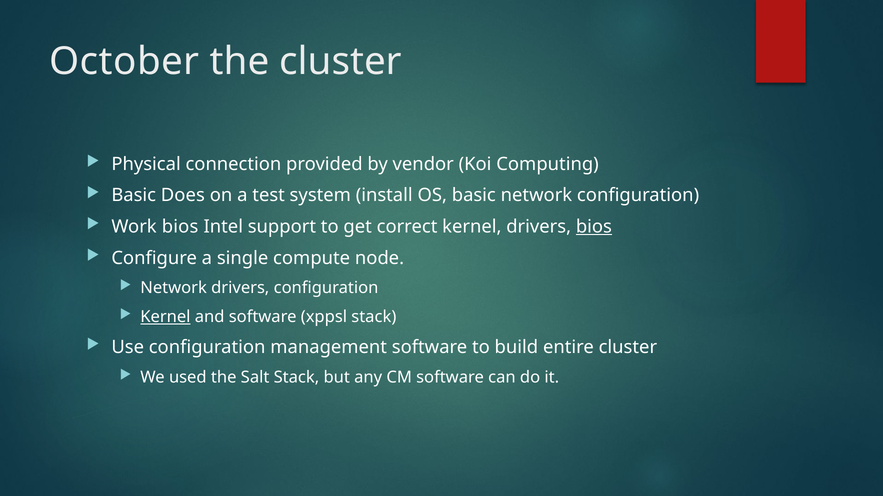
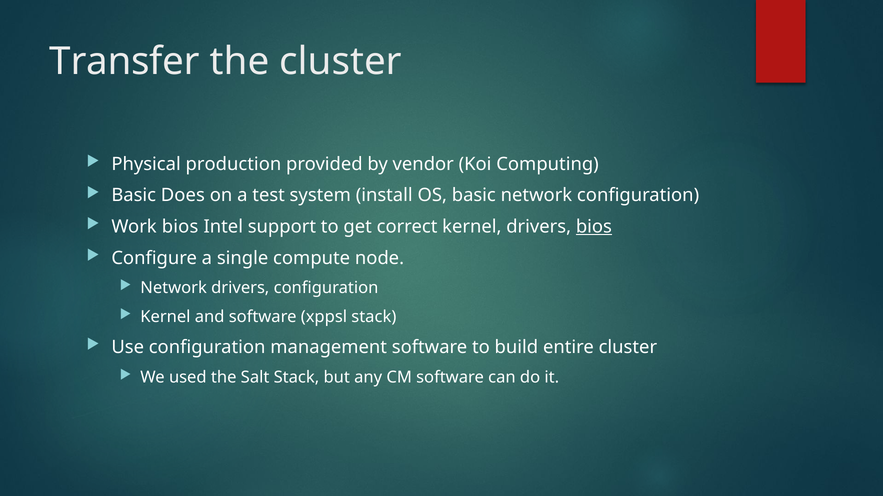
October: October -> Transfer (125, 62)
connection: connection -> production (233, 164)
Kernel underline: present -> none (165, 317)
